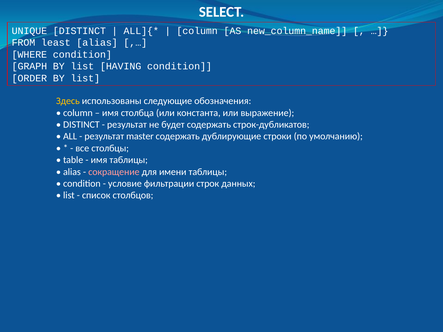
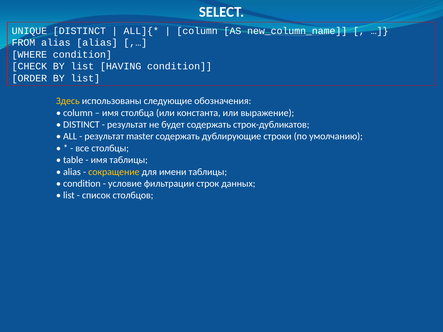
FROM least: least -> alias (56, 43)
GRAPH: GRAPH -> CHECK (29, 66)
сокращение colour: pink -> yellow (114, 172)
